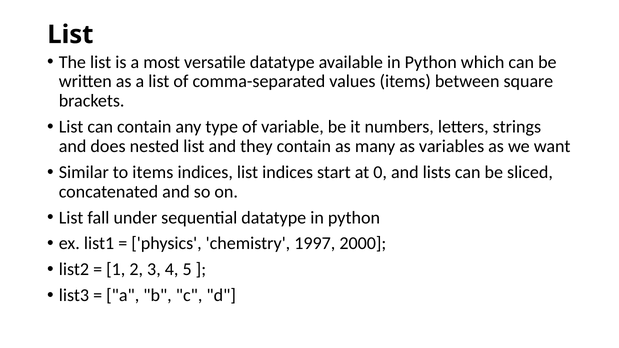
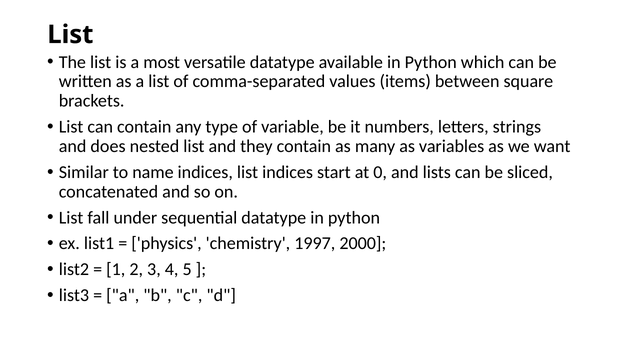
to items: items -> name (153, 172)
